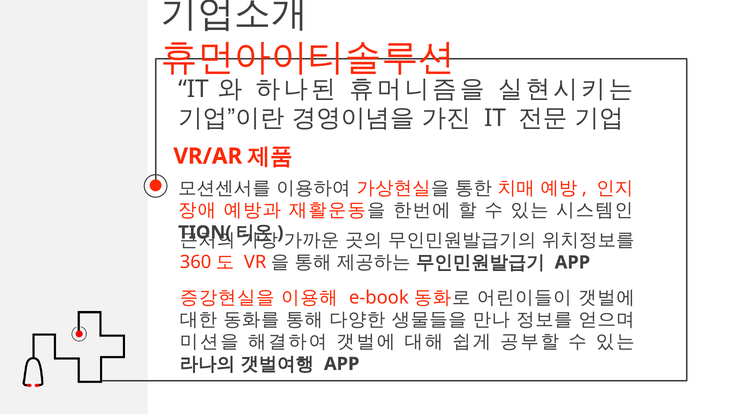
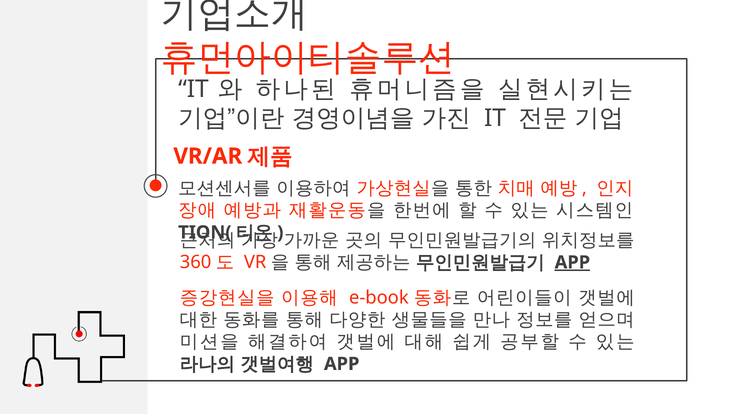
APP underline: none -> present (572, 262)
